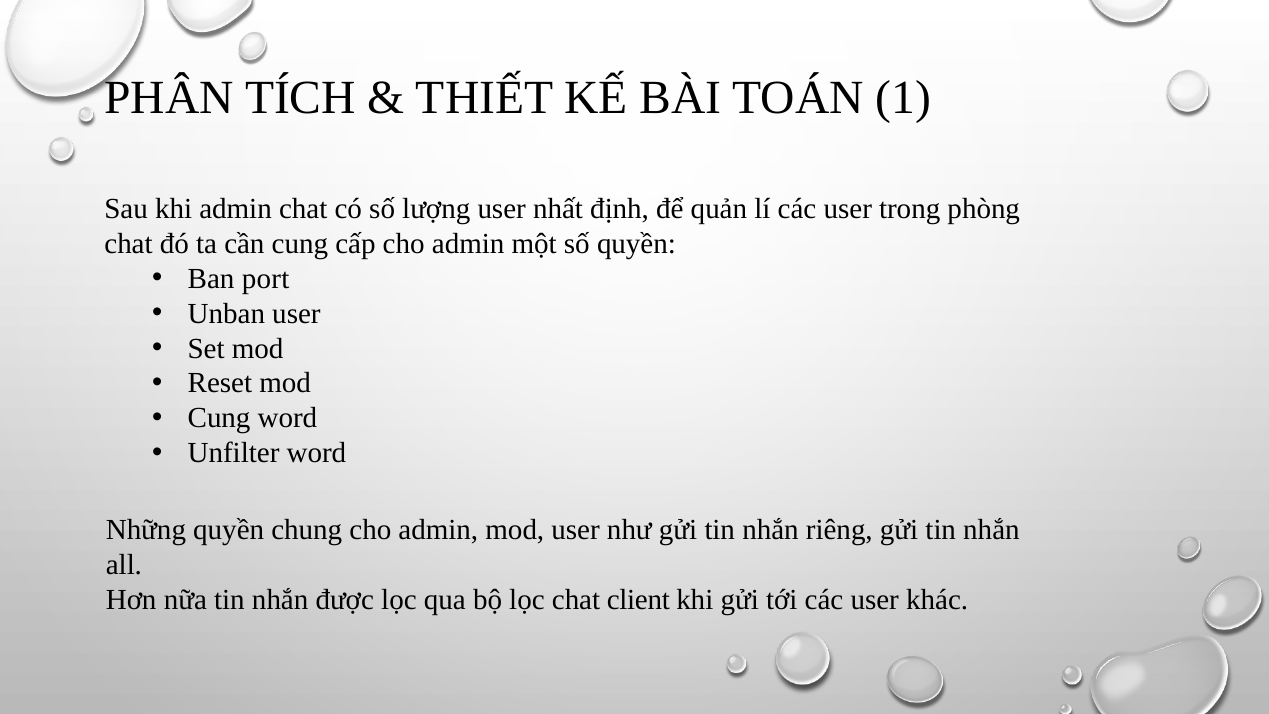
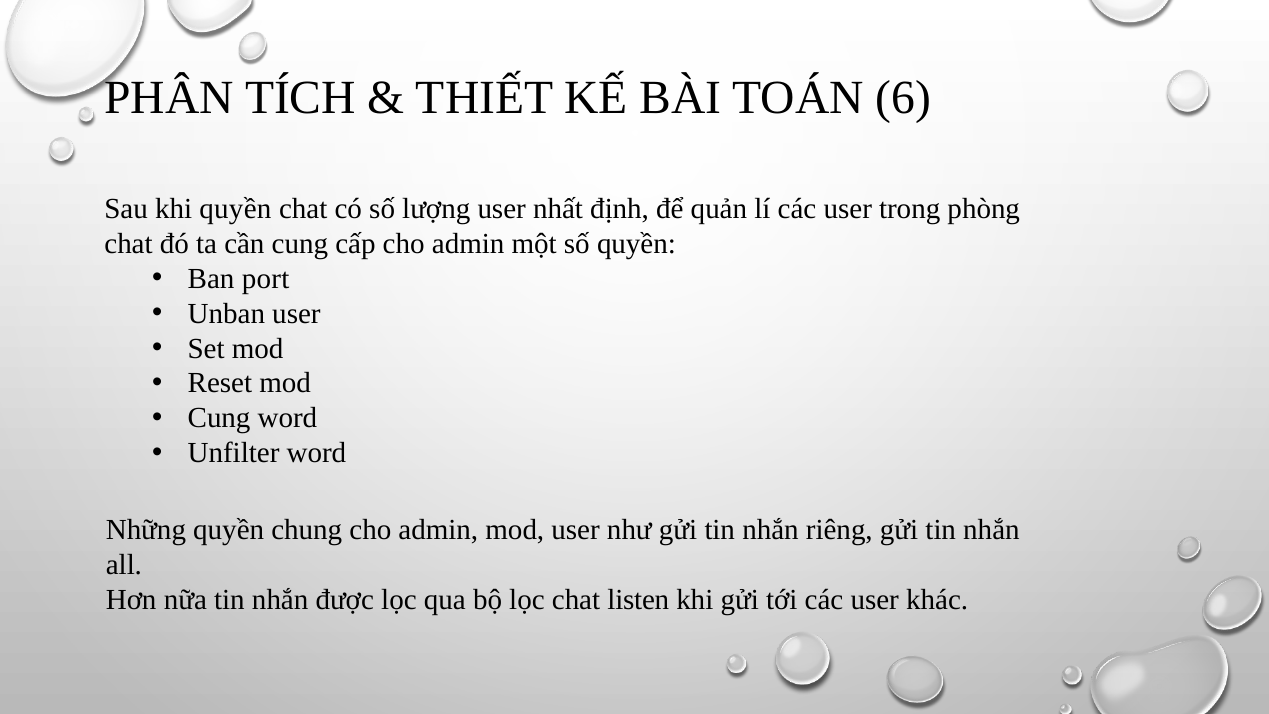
1: 1 -> 6 (903, 98)
khi admin: admin -> quyền (235, 209)
client: client -> listen (638, 600)
